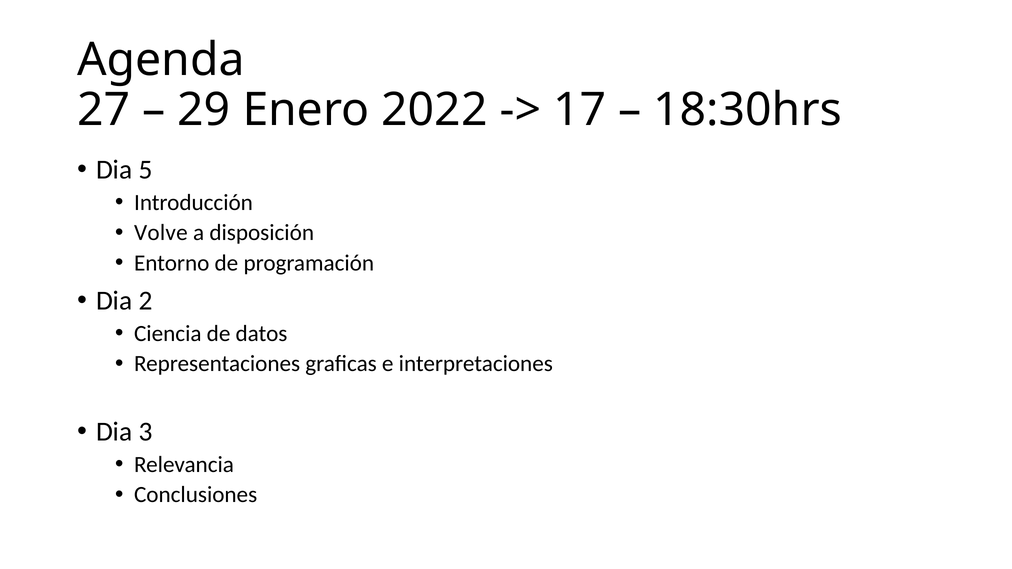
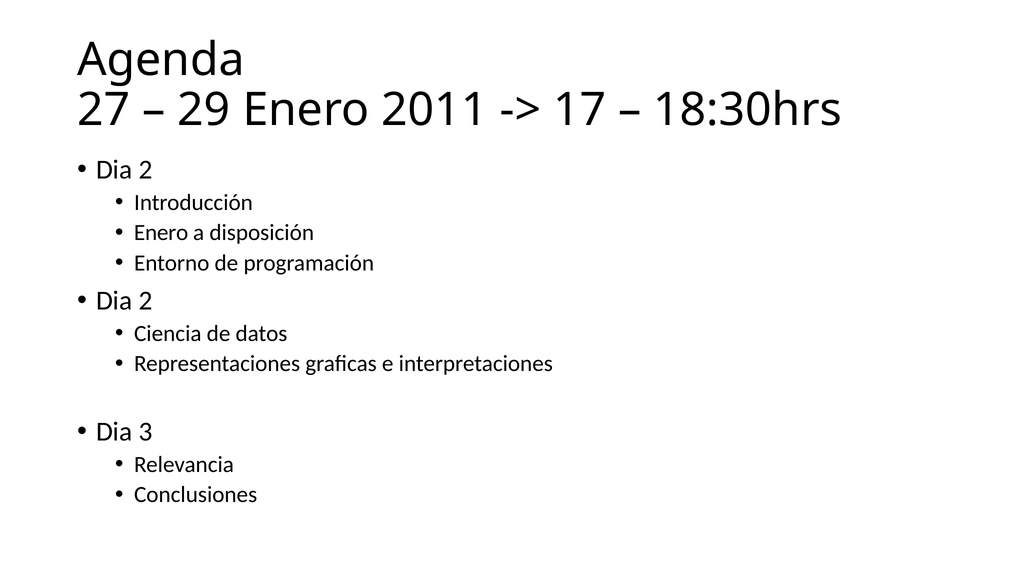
2022: 2022 -> 2011 (434, 110)
5: 5 -> 2 (146, 170)
Volve: Volve -> Enero (161, 233)
